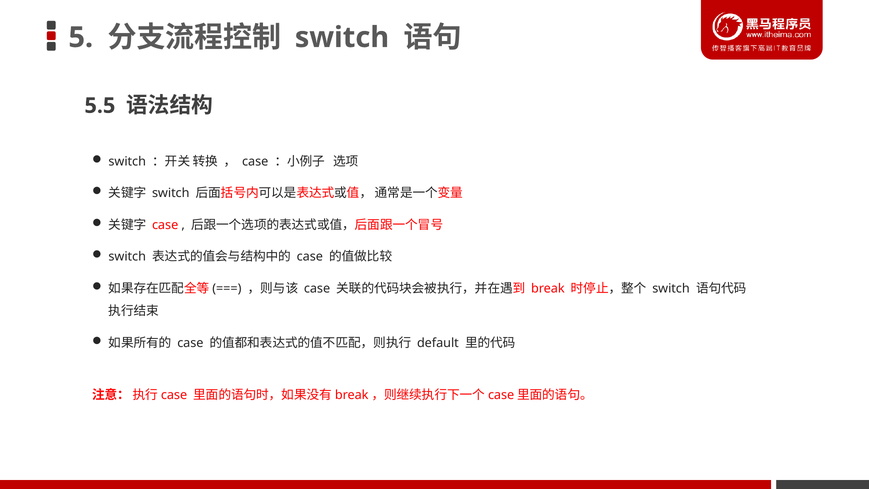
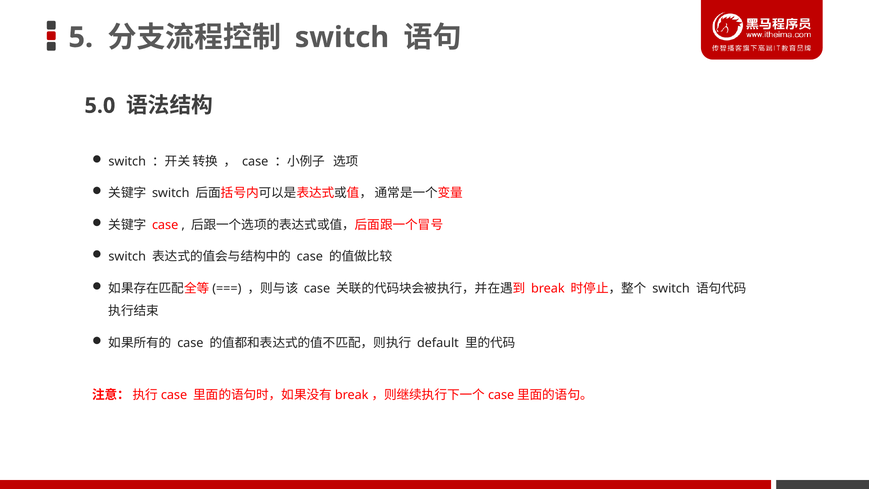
5.5: 5.5 -> 5.0 (100, 106)
